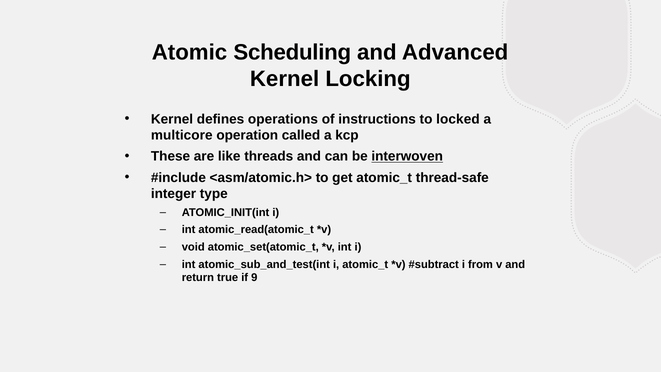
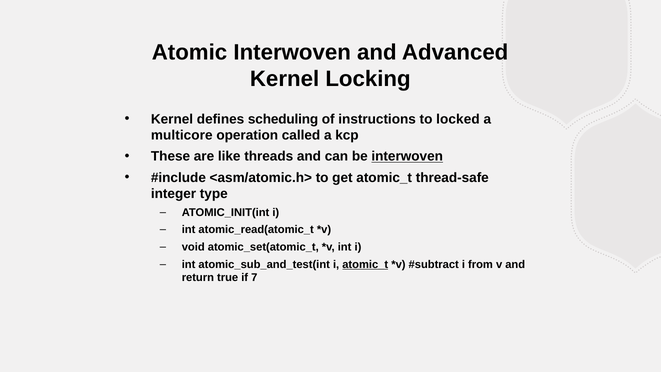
Atomic Scheduling: Scheduling -> Interwoven (292, 52)
operations: operations -> scheduling (283, 119)
atomic_t underline: none -> present (365, 264)
9: 9 -> 7 (254, 278)
